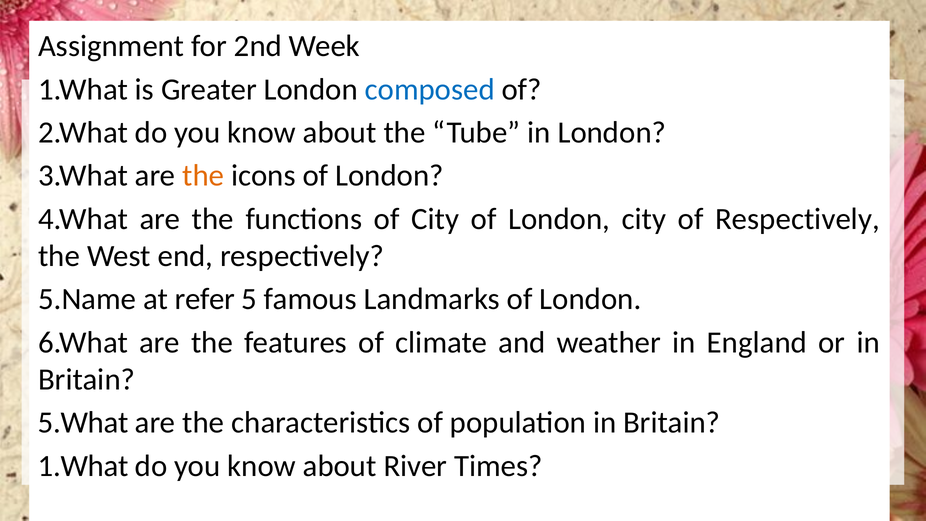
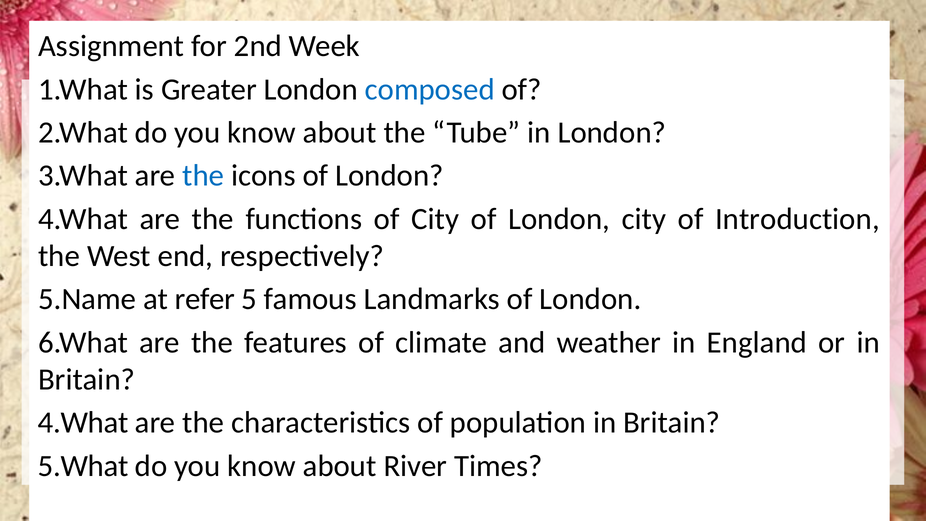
the colour: orange -> blue (203, 176)
of Respectively: Respectively -> Introduction (797, 219)
5.What: 5.What -> 4.What (83, 423)
1.What: 1.What -> 5.What (83, 466)
